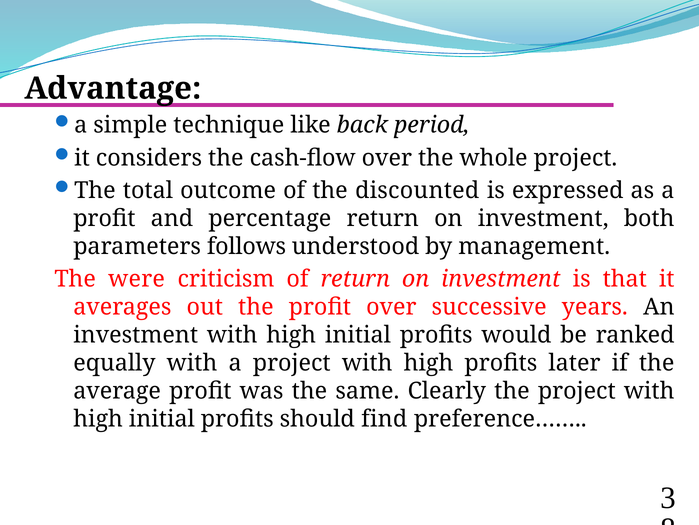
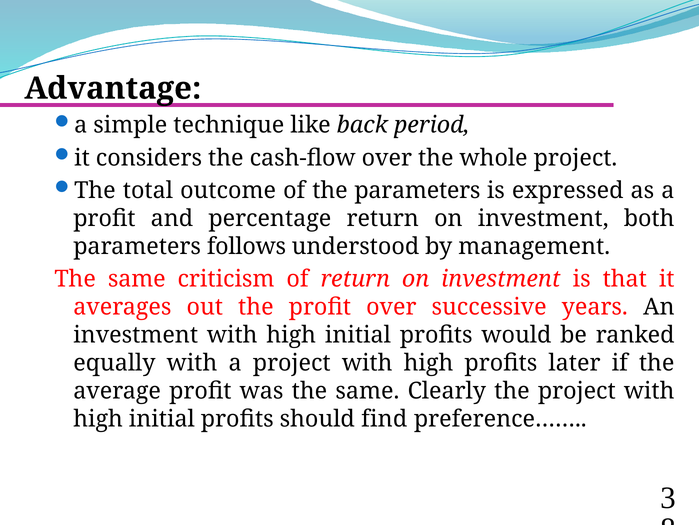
the discounted: discounted -> parameters (417, 190)
were: were -> same (137, 279)
